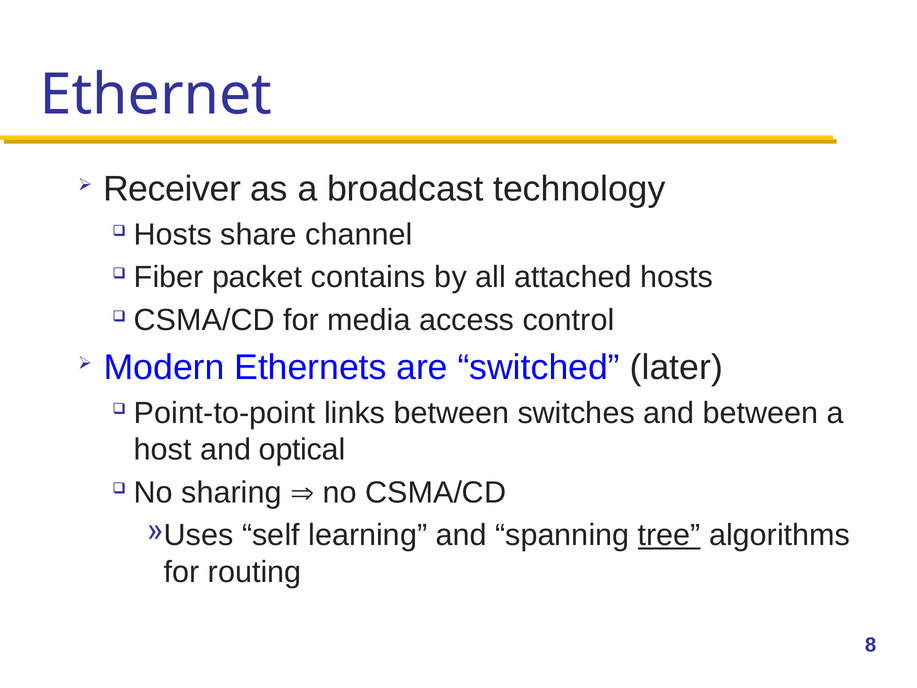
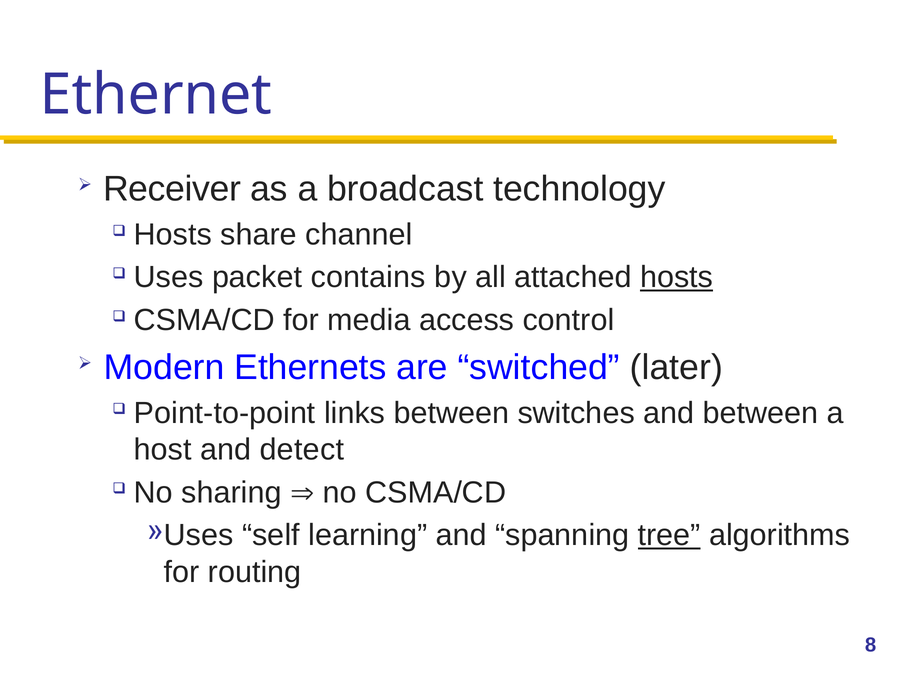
Fiber: Fiber -> Uses (169, 277)
hosts underline: none -> present (677, 277)
optical: optical -> detect (302, 449)
